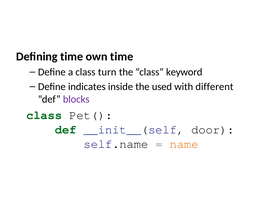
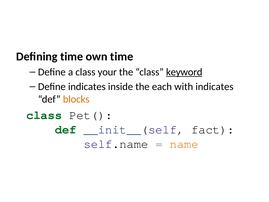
turn: turn -> your (107, 72)
keyword underline: none -> present (184, 72)
used: used -> each (162, 87)
with different: different -> indicates (214, 87)
blocks colour: purple -> orange (76, 99)
door: door -> fact (213, 129)
